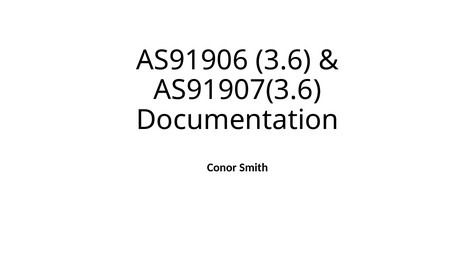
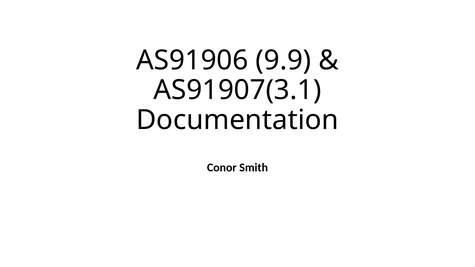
3.6: 3.6 -> 9.9 (283, 60)
AS91907(3.6: AS91907(3.6 -> AS91907(3.1 (237, 90)
